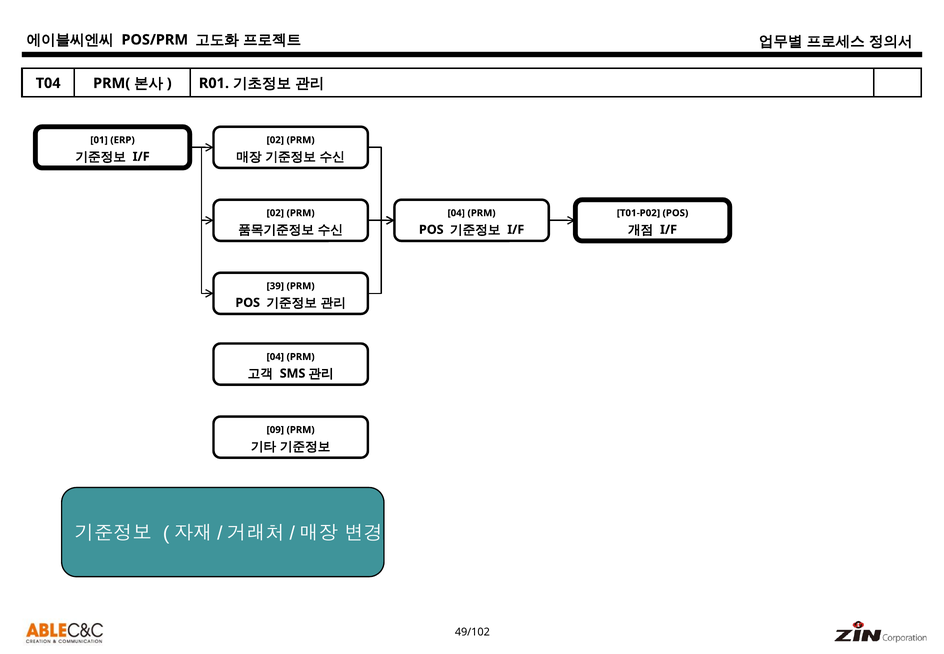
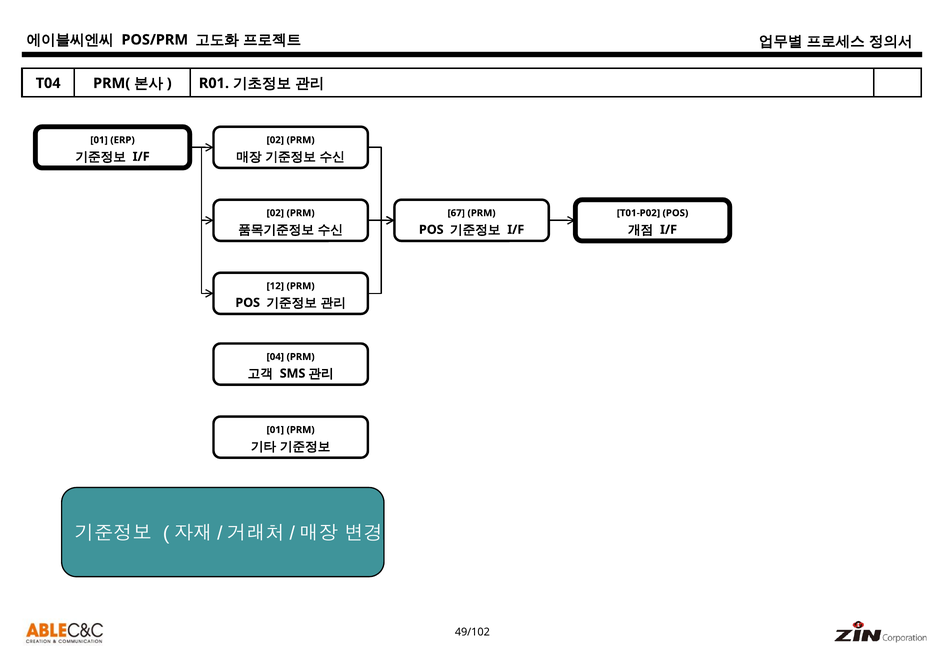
04: 04 -> 67 (456, 213)
39: 39 -> 12 (275, 286)
09: 09 -> 01 (275, 430)
